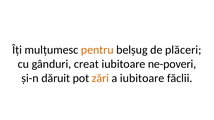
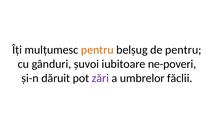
de plăceri: plăceri -> pentru (183, 50)
creat: creat -> șuvoi (86, 64)
zări colour: orange -> purple (100, 78)
a iubitoare: iubitoare -> umbrelor (142, 78)
